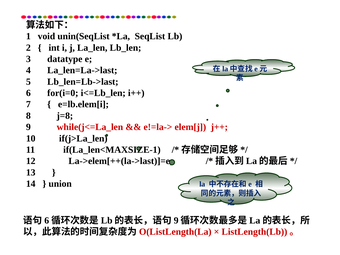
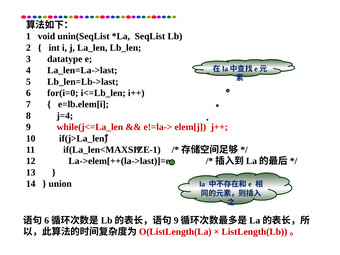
j=8: j=8 -> j=4 (65, 116)
